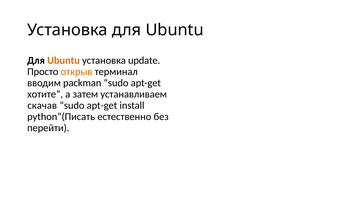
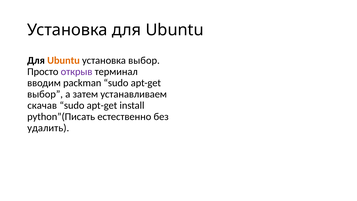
установка update: update -> выбор (144, 60)
открыв colour: orange -> purple (77, 72)
хотите: хотите -> выбор (45, 94)
перейти: перейти -> удалить (48, 128)
